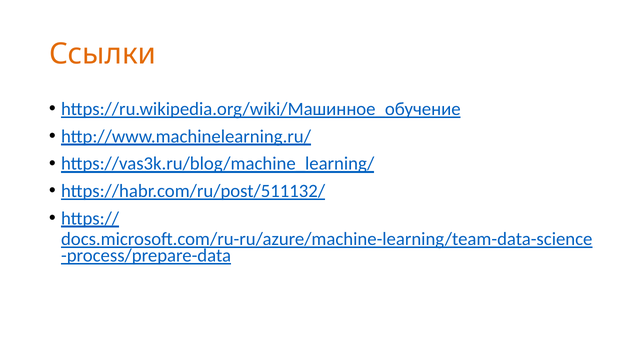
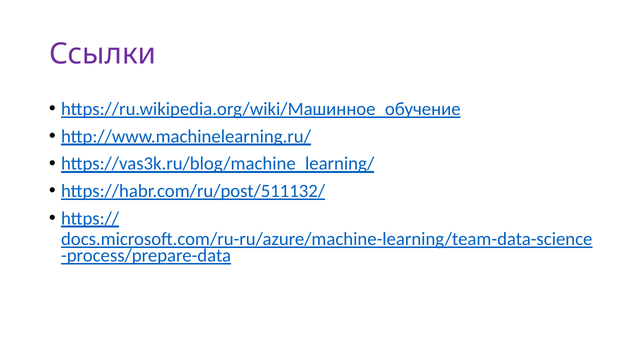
Ссылки colour: orange -> purple (102, 54)
